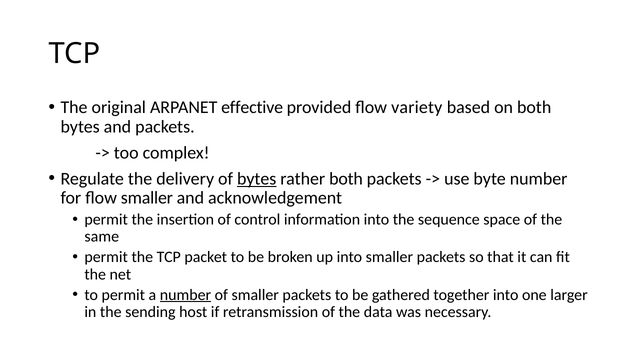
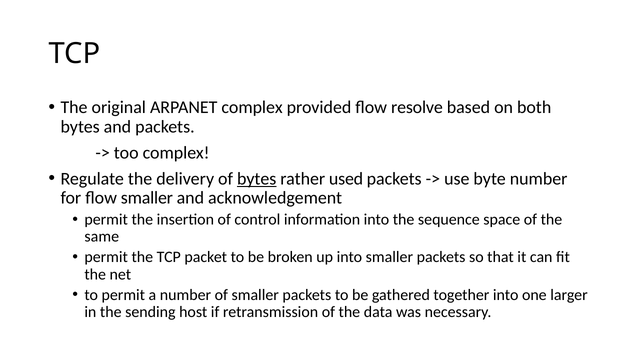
ARPANET effective: effective -> complex (252, 107)
variety: variety -> resolve (417, 107)
rather both: both -> used (346, 179)
number underline: present -> none (185, 295)
